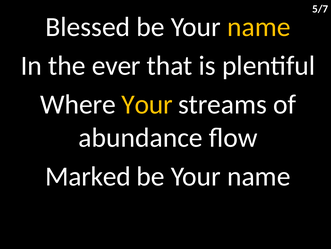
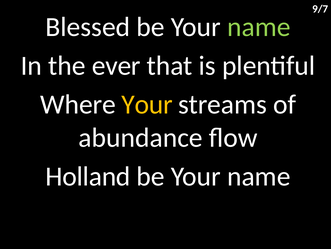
5/7: 5/7 -> 9/7 (320, 9)
name colour: yellow -> light green (259, 27)
Marked: Marked -> Holland (88, 176)
